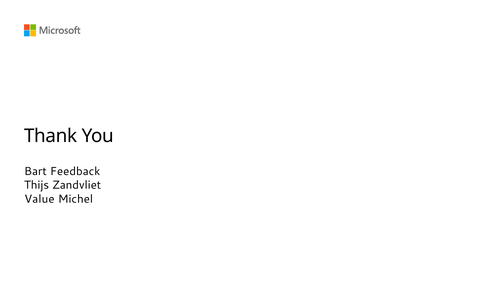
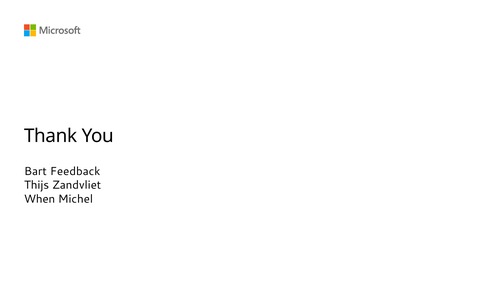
Value: Value -> When (40, 198)
